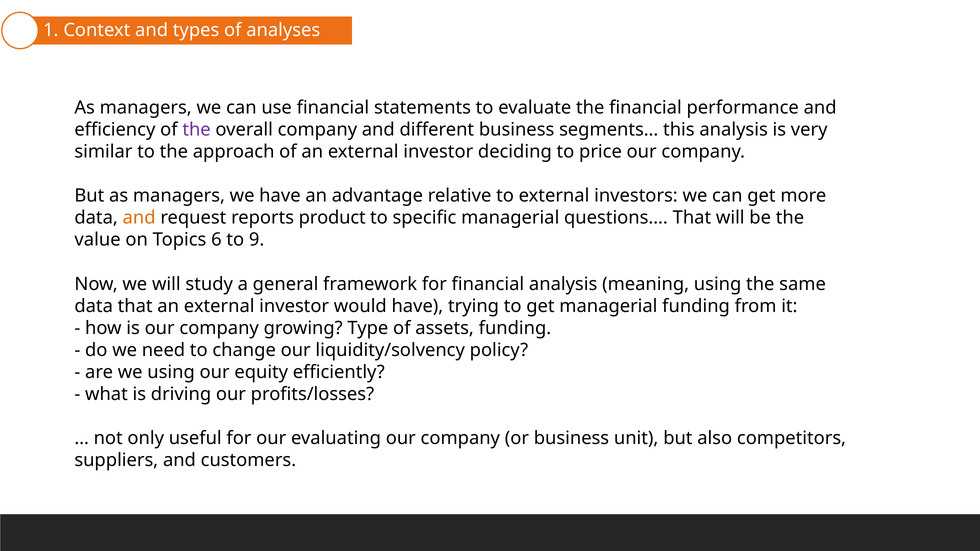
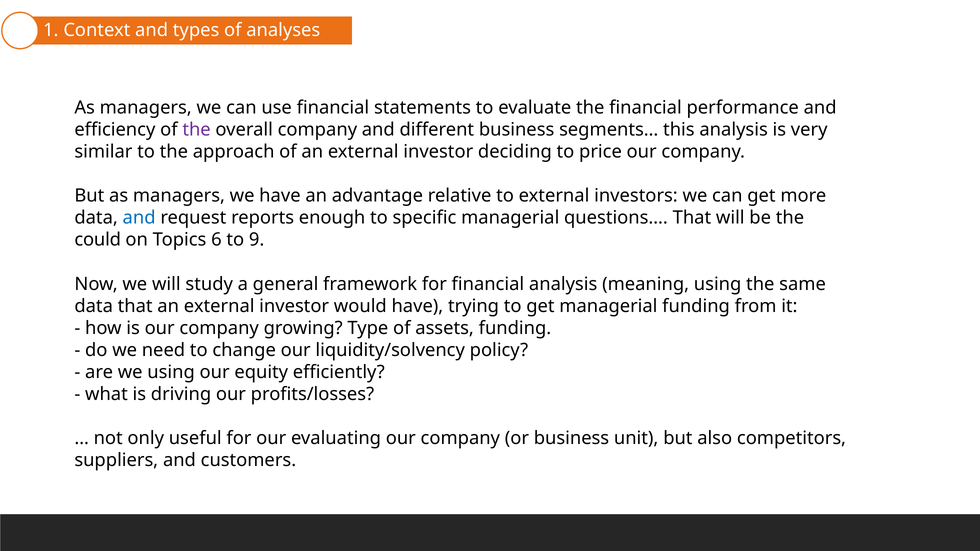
and colour: orange -> blue (139, 218)
product: product -> enough (332, 218)
value: value -> could (98, 240)
